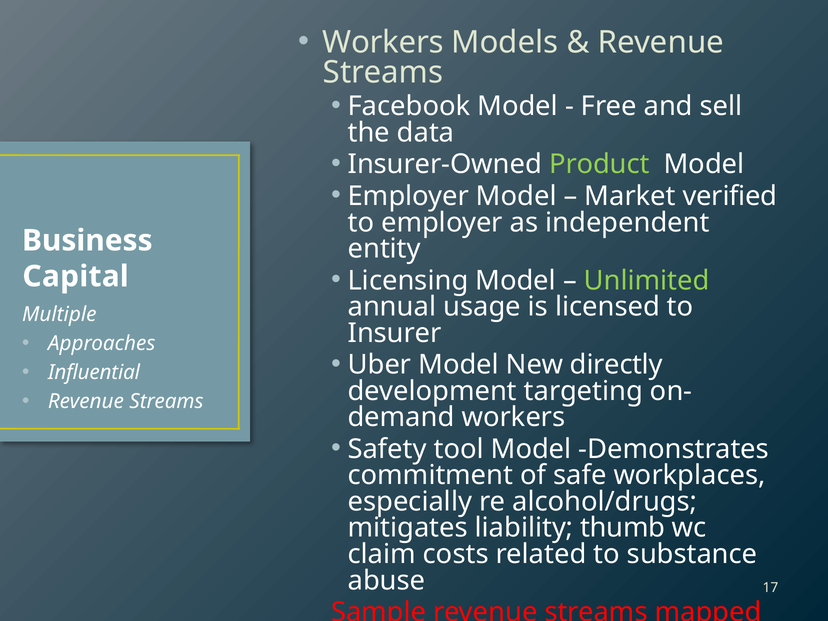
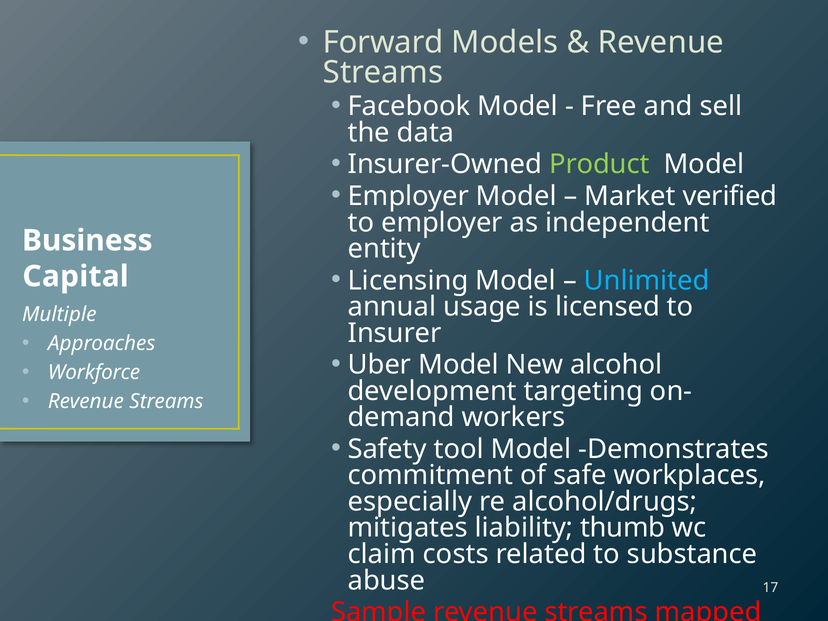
Workers: Workers -> Forward (383, 43)
Unlimited colour: light green -> light blue (647, 281)
directly: directly -> alcohol (616, 365)
Influential: Influential -> Workforce (94, 372)
